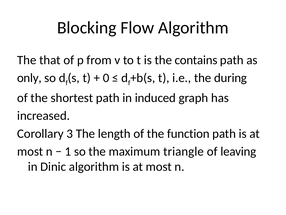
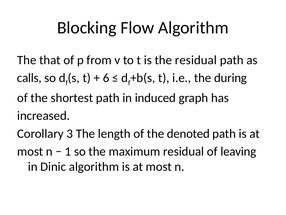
the contains: contains -> residual (196, 60)
only: only -> calls (29, 78)
0: 0 -> 6 (106, 78)
function: function -> denoted (188, 133)
maximum triangle: triangle -> residual (184, 151)
